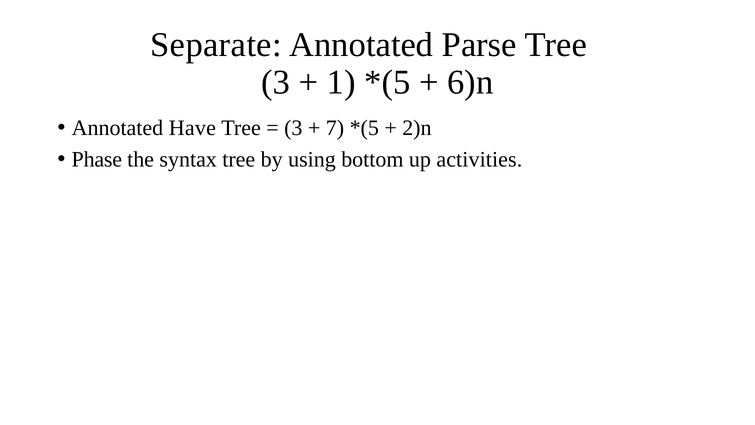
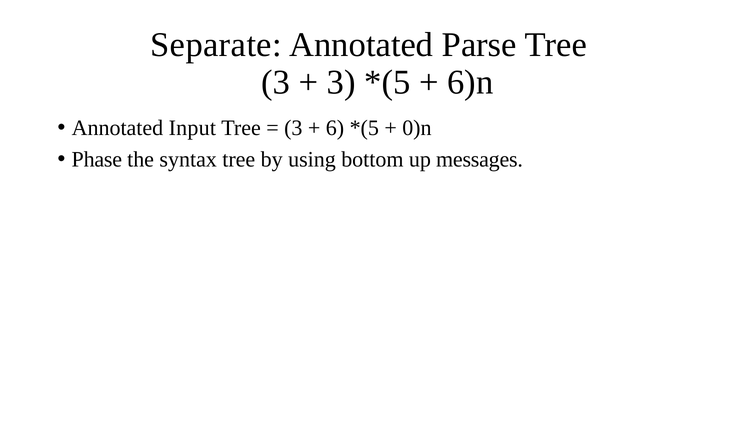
1: 1 -> 3 (341, 82)
Have: Have -> Input (192, 128)
7: 7 -> 6 (335, 128)
2)n: 2)n -> 0)n (417, 128)
activities: activities -> messages (479, 159)
